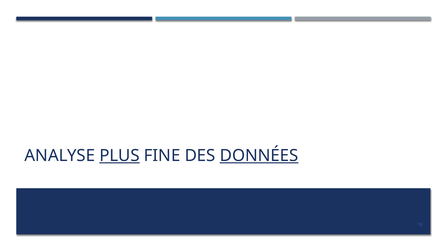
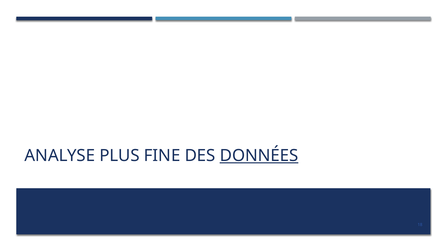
PLUS underline: present -> none (120, 156)
